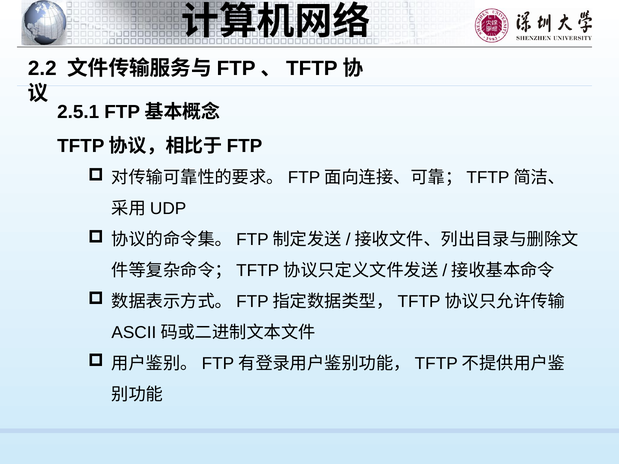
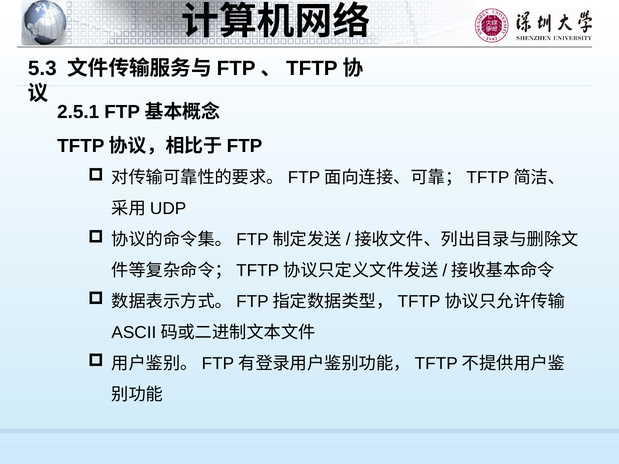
2.2: 2.2 -> 5.3 (42, 69)
